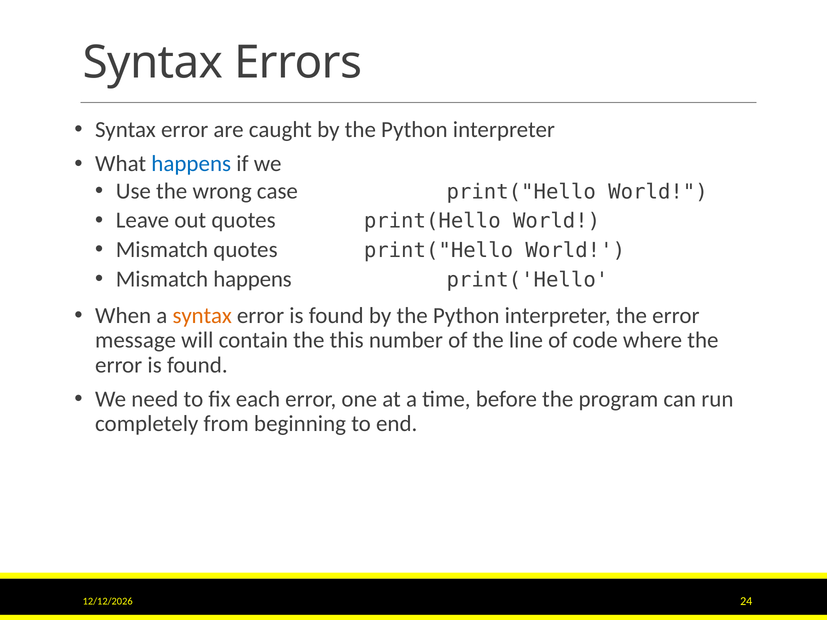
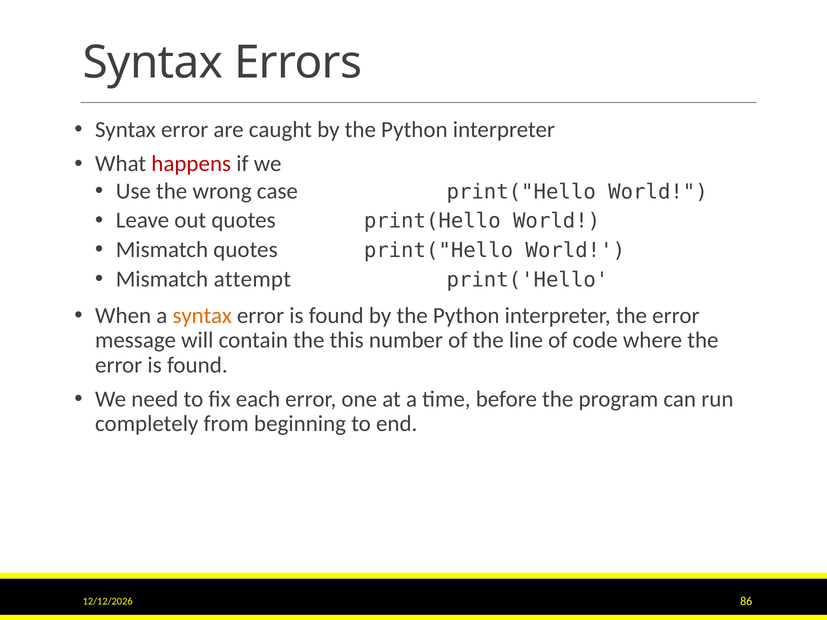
happens colour: blue -> red (191, 164)
Mismatch happens: happens -> attempt (252, 279)
24: 24 -> 86 (746, 601)
